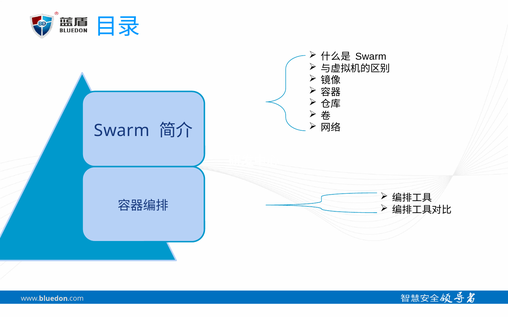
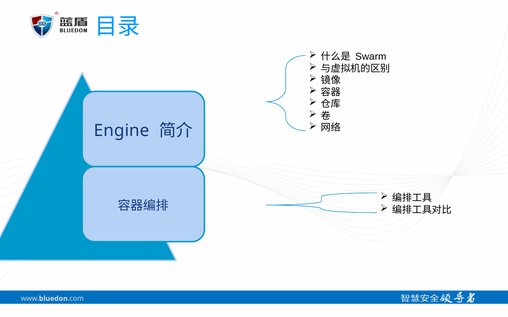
Swarm: Swarm -> Engine (122, 131)
